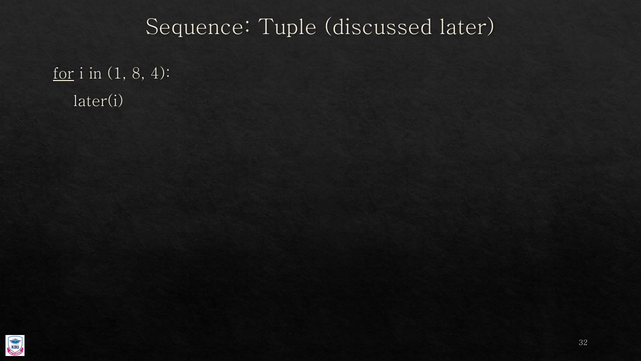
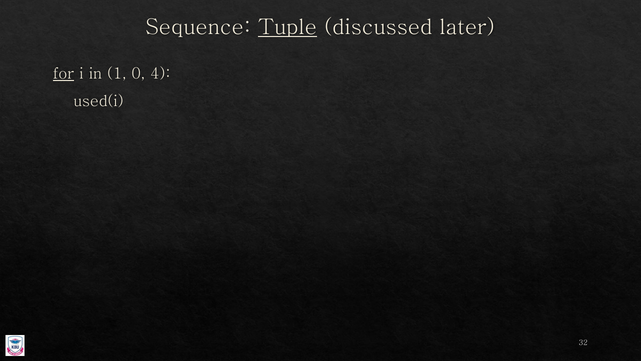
Tuple underline: none -> present (288, 27)
8: 8 -> 0 (138, 74)
later(i: later(i -> used(i (98, 101)
